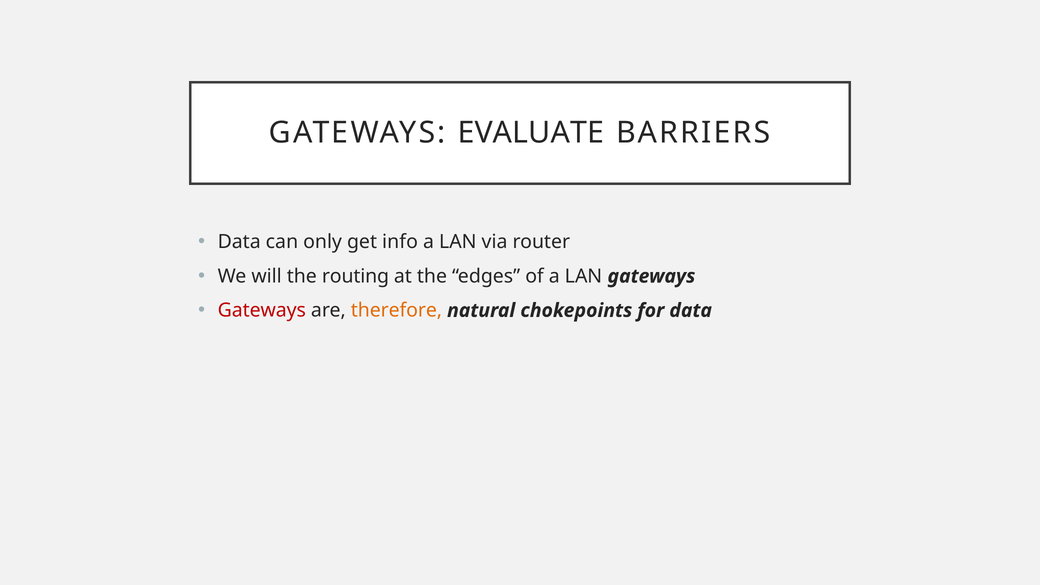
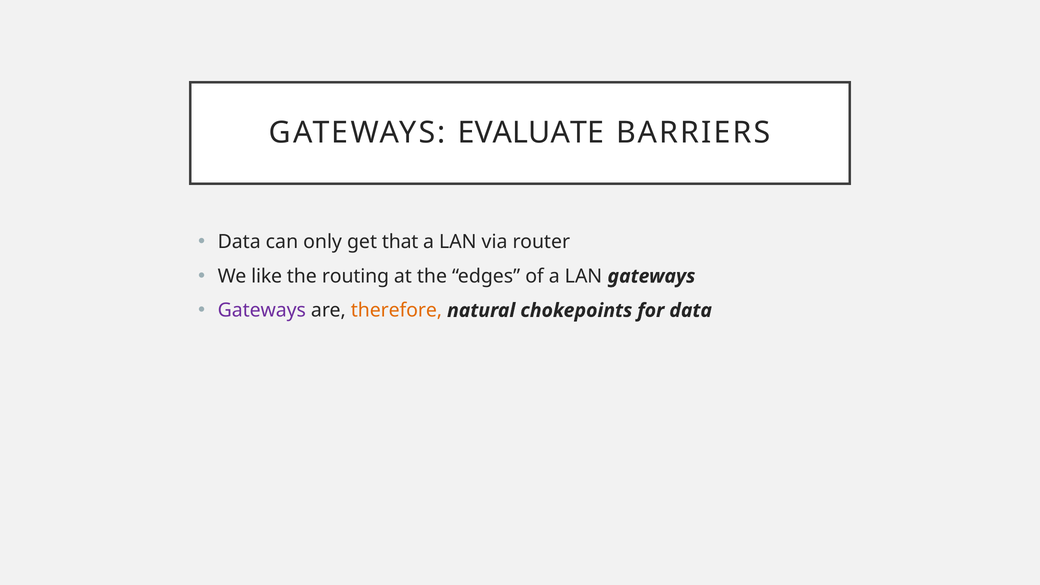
info: info -> that (400, 242)
will: will -> like (267, 276)
Gateways colour: red -> purple (262, 310)
